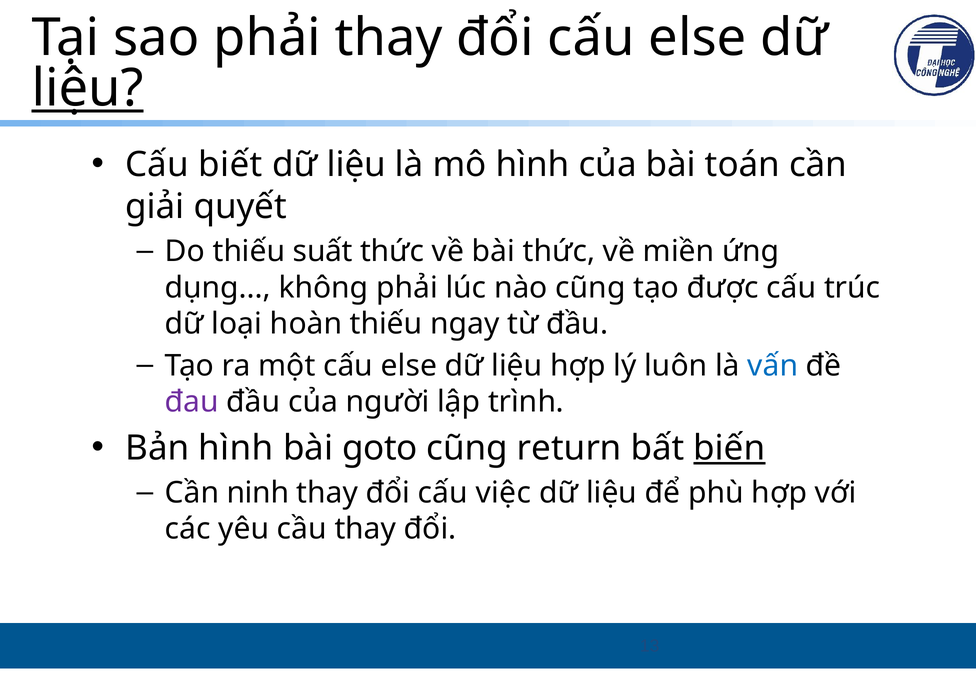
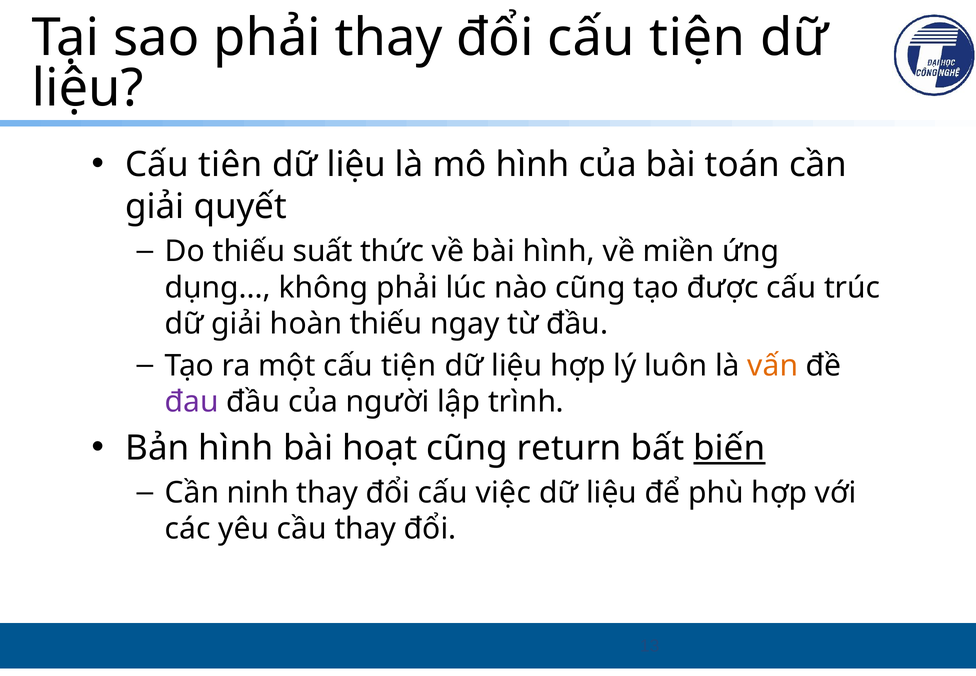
đổi cấu else: else -> tiện (697, 38)
liệu underline: present -> none (88, 88)
biết: biết -> tiên (230, 165)
bài thức: thức -> hình (559, 251)
dữ loại: loại -> giải (237, 324)
một cấu else: else -> tiện (409, 366)
vấn colour: blue -> orange (773, 366)
goto: goto -> hoạt (380, 448)
